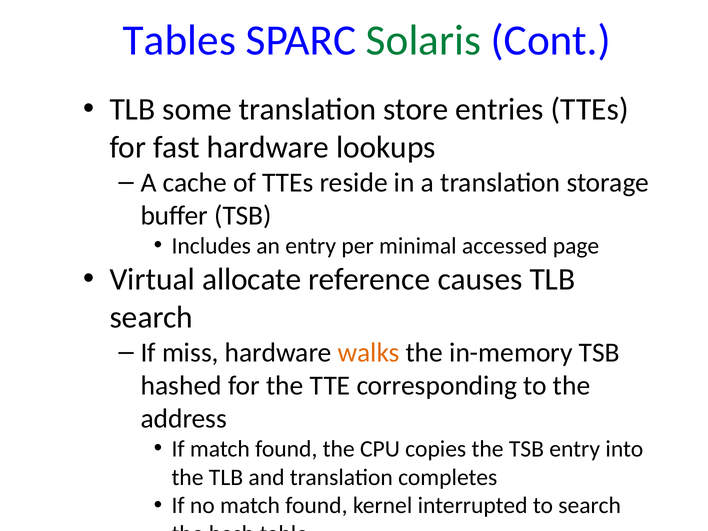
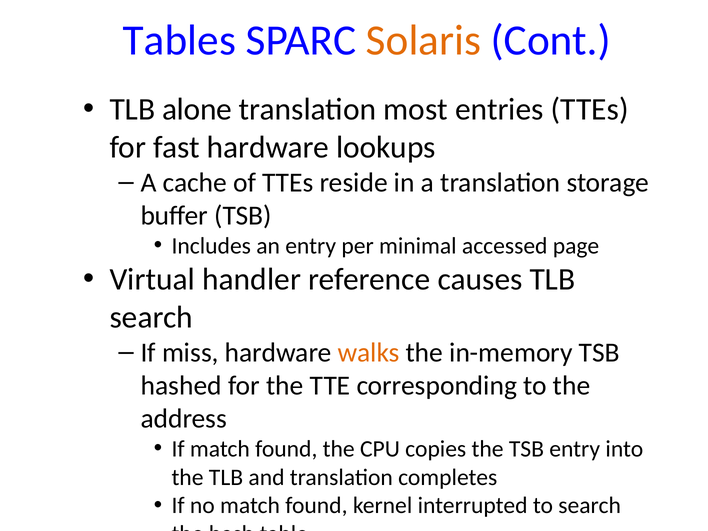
Solaris colour: green -> orange (423, 41)
some: some -> alone (197, 110)
store: store -> most (416, 110)
Virtual allocate: allocate -> handler (252, 280)
